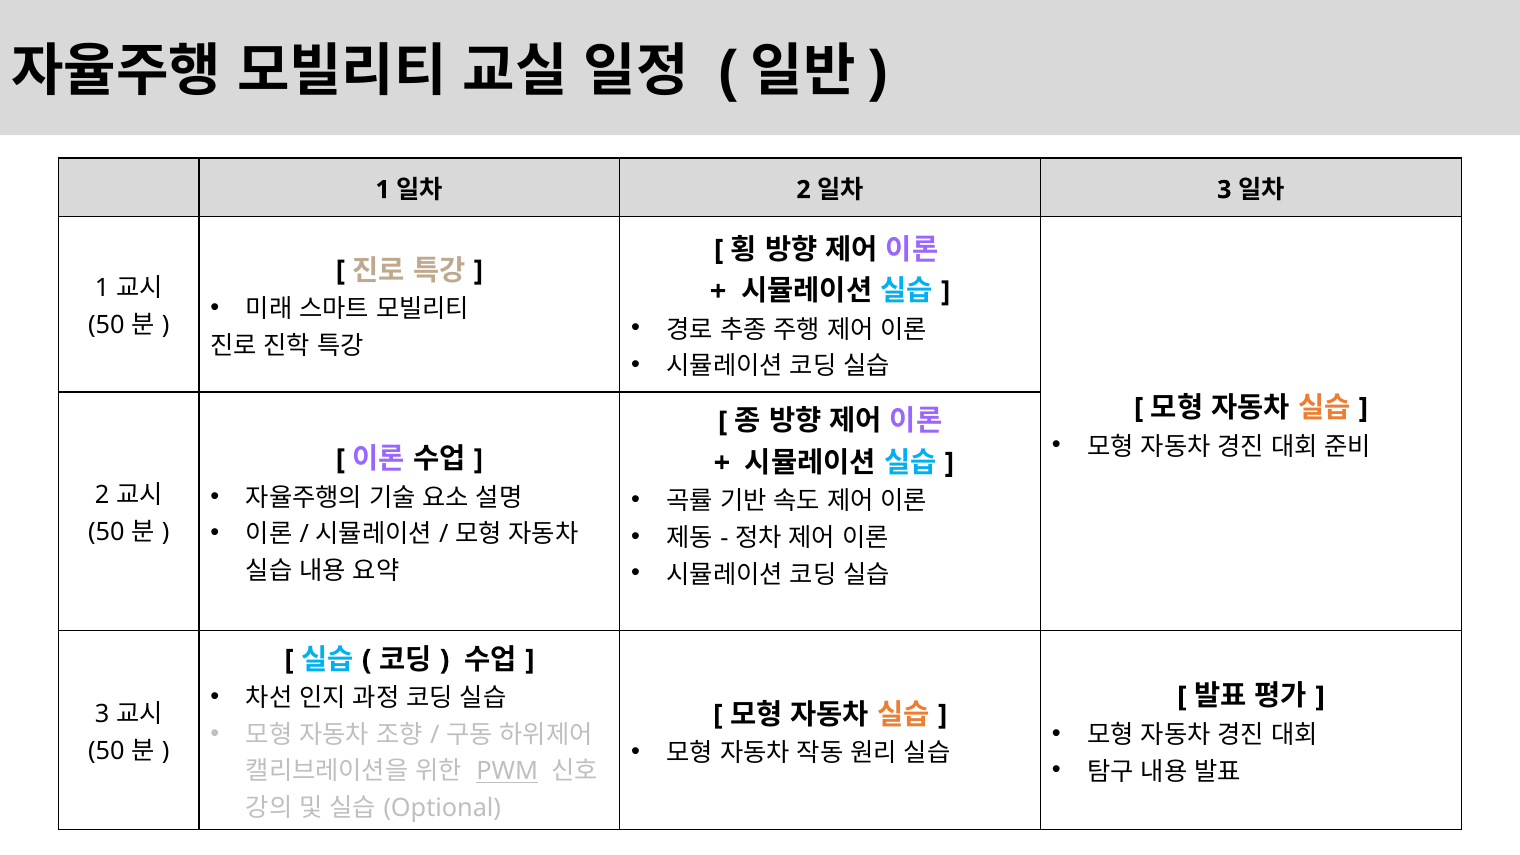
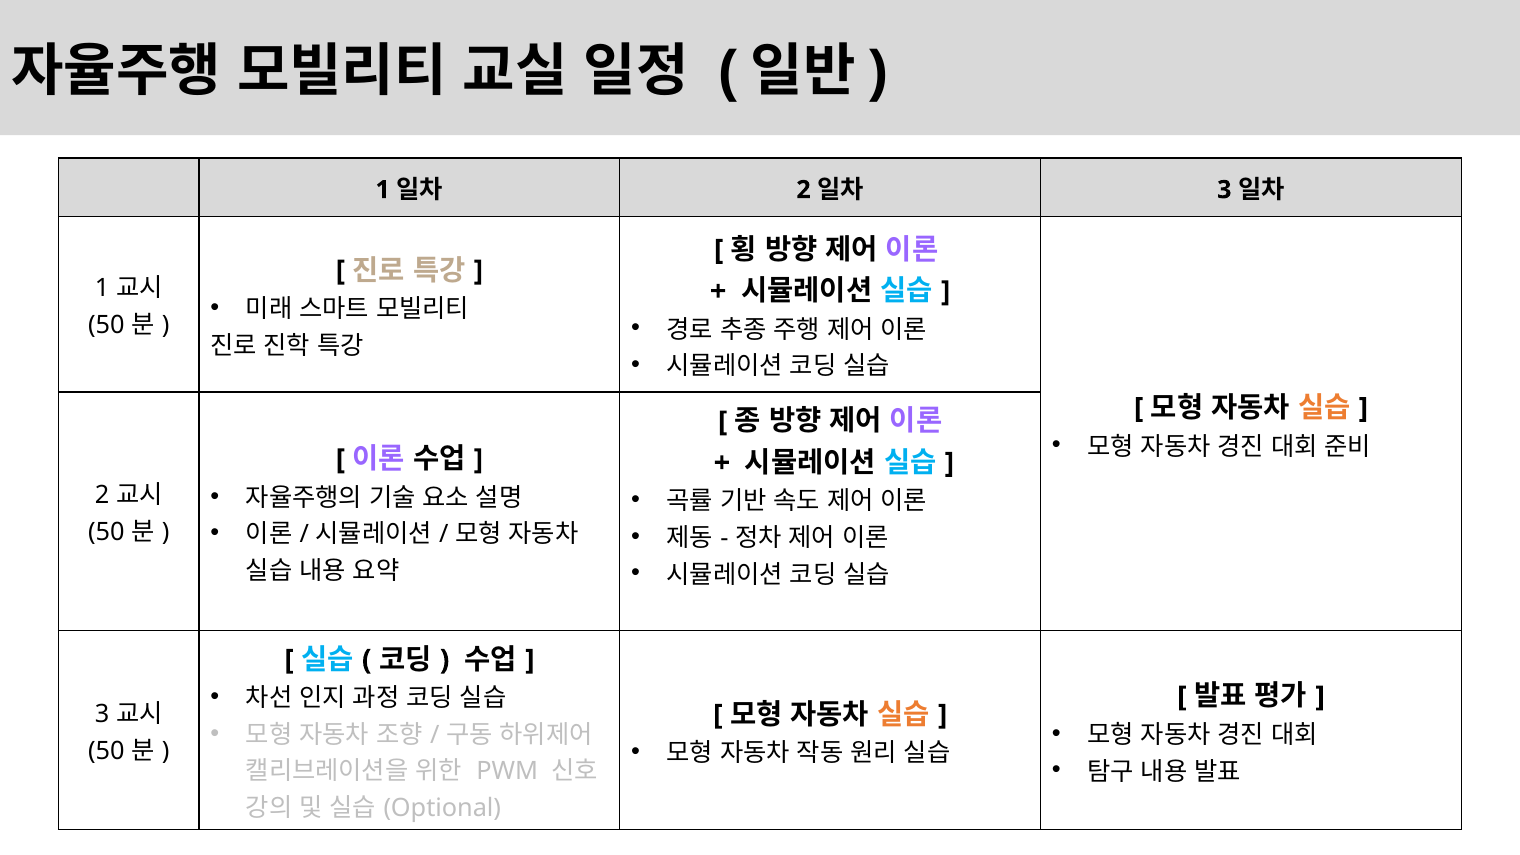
PWM underline: present -> none (507, 772)
